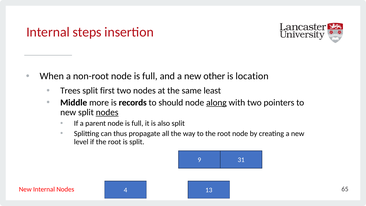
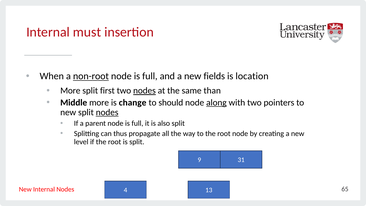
steps: steps -> must (87, 32)
non-root underline: none -> present (91, 76)
other: other -> fields (214, 76)
Trees: Trees -> More (70, 91)
nodes underline: none -> present (144, 91)
least: least -> than (212, 91)
records: records -> change (133, 102)
